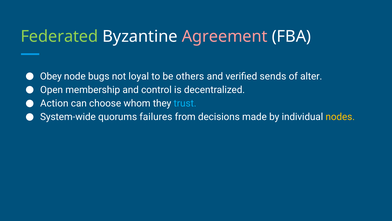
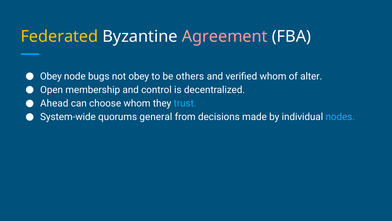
Federated colour: light green -> yellow (59, 36)
not loyal: loyal -> obey (139, 76)
verified sends: sends -> whom (273, 76)
Action: Action -> Ahead (54, 103)
failures: failures -> general (156, 117)
nodes colour: yellow -> light blue (340, 117)
